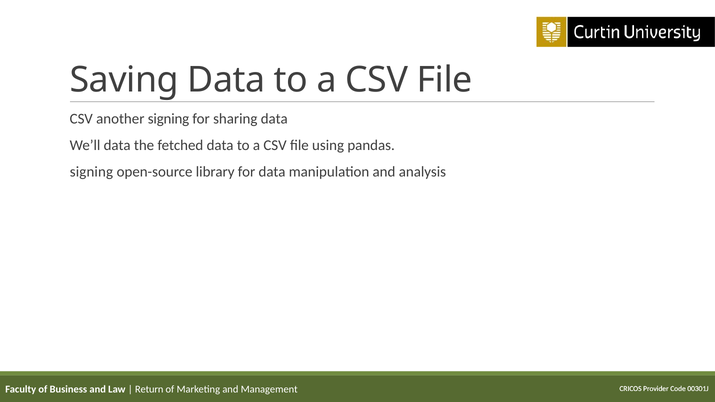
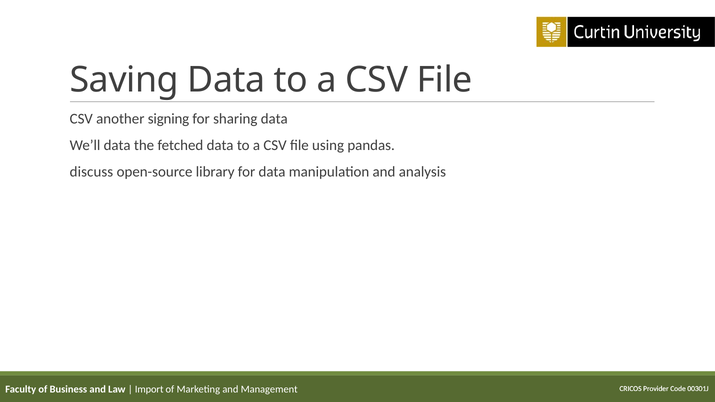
signing: signing -> discuss (91, 172)
Return: Return -> Import (149, 389)
